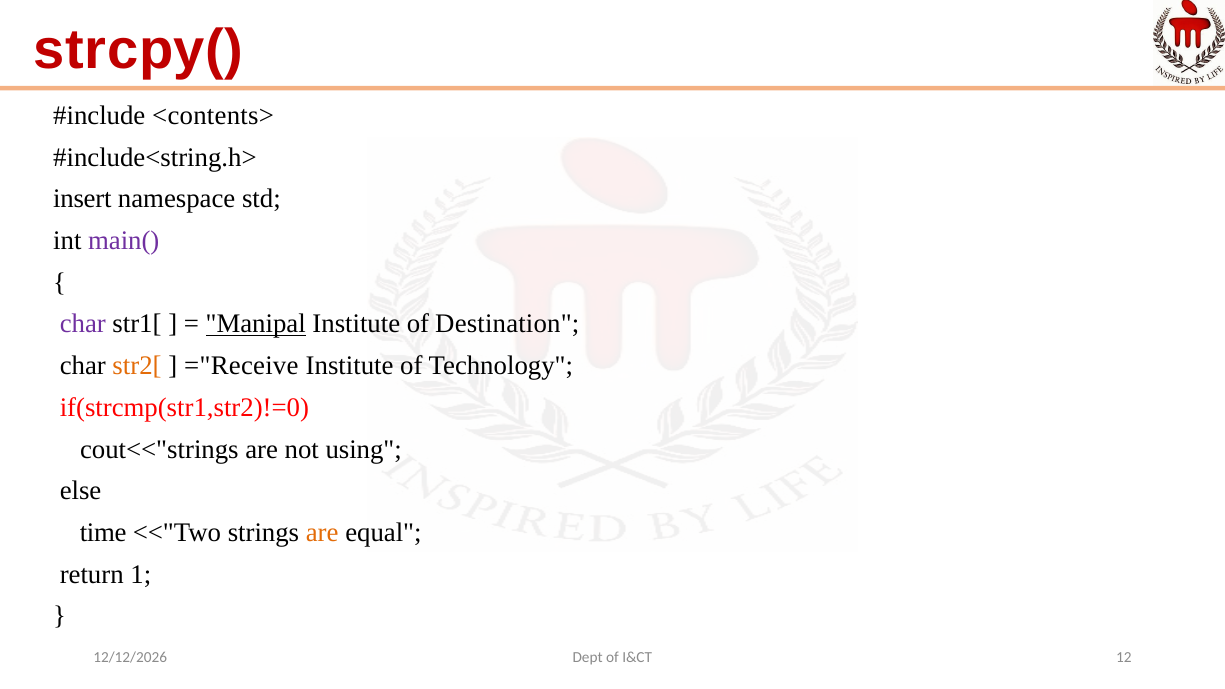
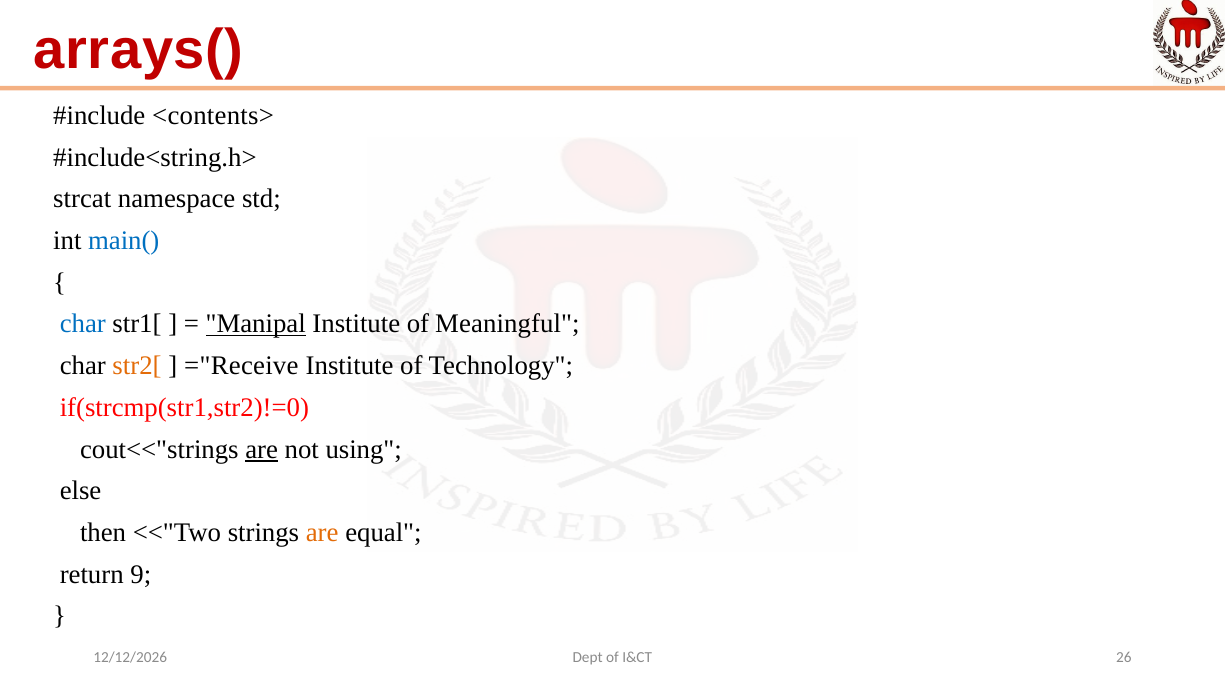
strcpy(: strcpy( -> arrays( (139, 50)
insert: insert -> strcat (82, 199)
main( colour: purple -> blue (124, 241)
char colour: purple -> blue (83, 324)
Destination: Destination -> Meaningful (507, 324)
are underline: none -> present (262, 449)
time: time -> then (103, 533)
1: 1 -> 9 (141, 574)
12: 12 -> 26 (1124, 658)
